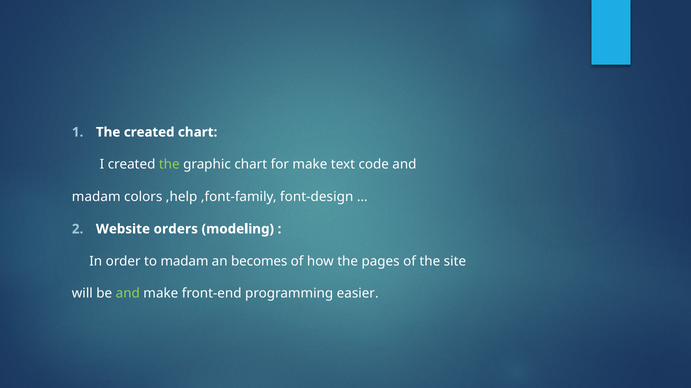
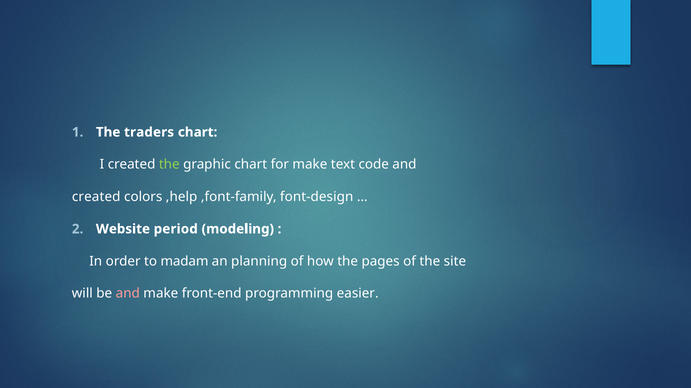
The created: created -> traders (149, 132)
madam: madam -> created (96, 197)
orders: orders -> period (176, 229)
becomes: becomes -> planning (259, 262)
and colour: light green -> pink (128, 294)
